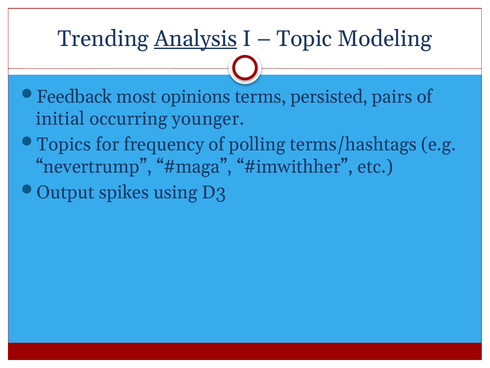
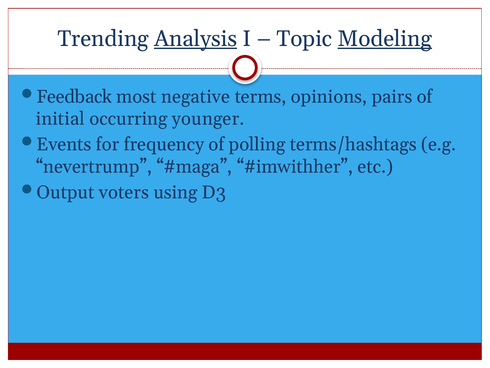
Modeling underline: none -> present (385, 39)
opinions: opinions -> negative (196, 97)
persisted: persisted -> opinions (329, 97)
Topics: Topics -> Events (64, 144)
spikes: spikes -> voters (124, 192)
